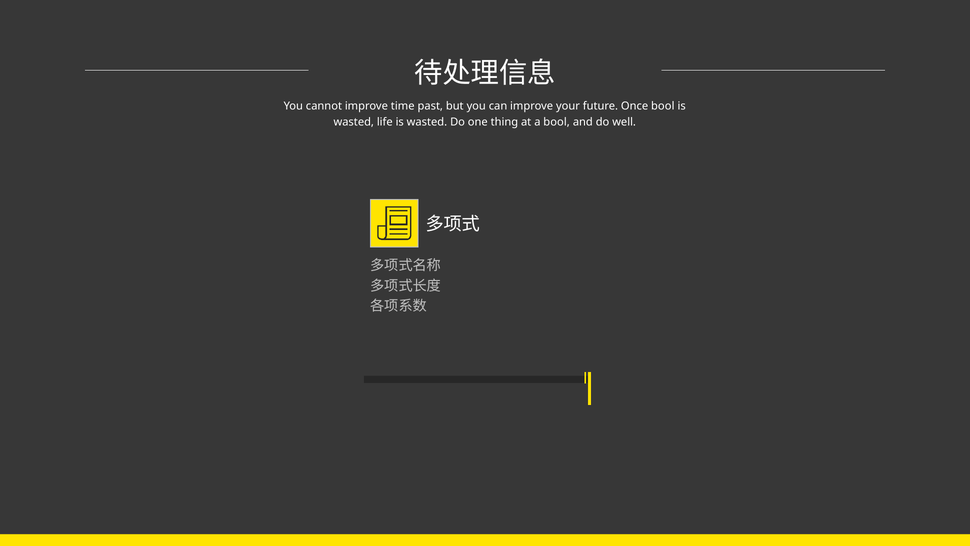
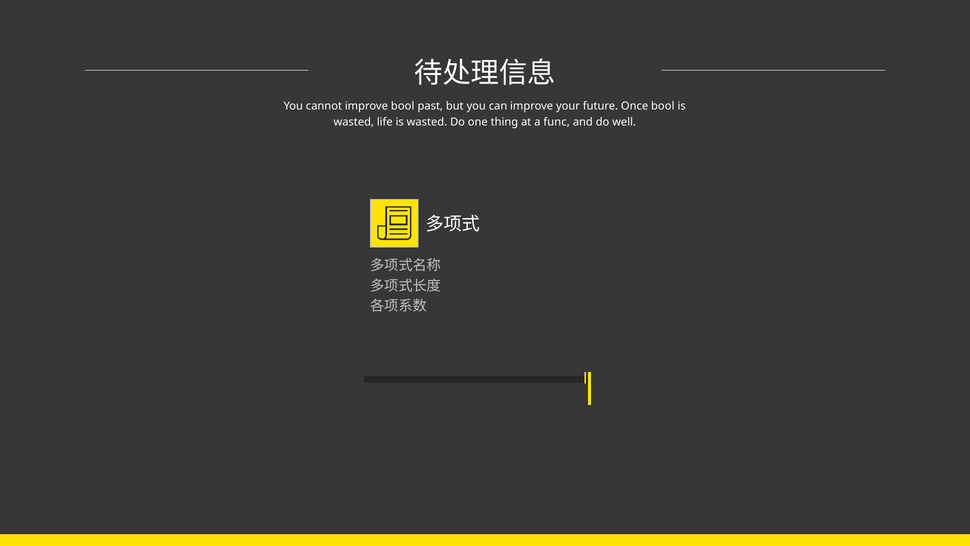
improve time: time -> bool (403, 106)
a bool: bool -> func (557, 122)
